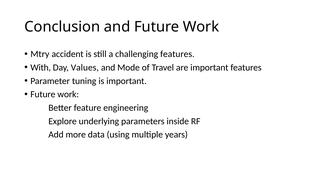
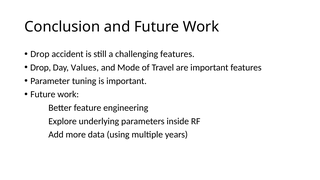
Mtry: Mtry -> Drop (40, 54)
With: With -> Drop (41, 68)
